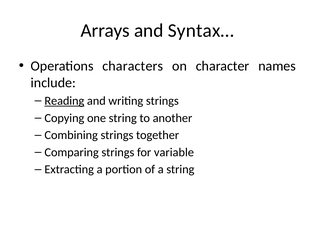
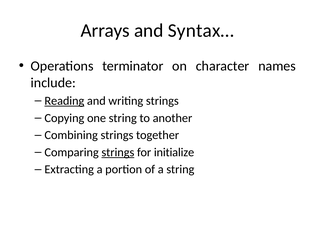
characters: characters -> terminator (133, 66)
strings underline: none -> present (118, 152)
variable: variable -> initialize (174, 152)
